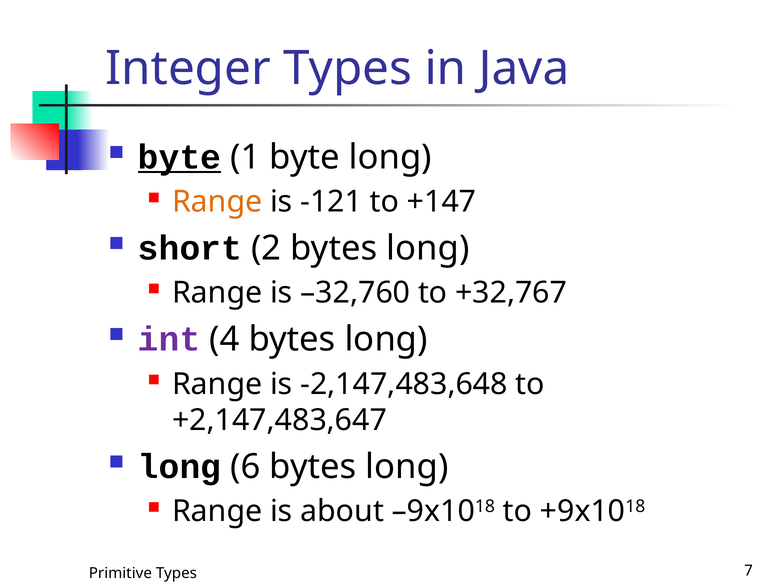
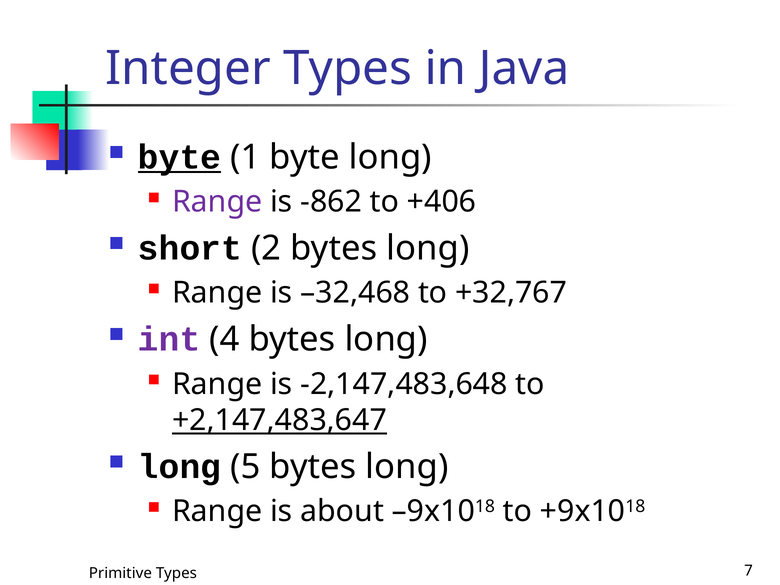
Range colour: orange -> purple (217, 202)
-121: -121 -> -862 (331, 202)
+147: +147 -> +406 (442, 202)
–32,760: –32,760 -> –32,468 (355, 293)
+2,147,483,647 underline: none -> present (280, 420)
6: 6 -> 5 (245, 467)
